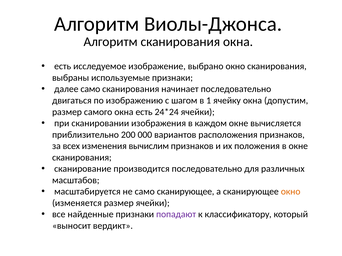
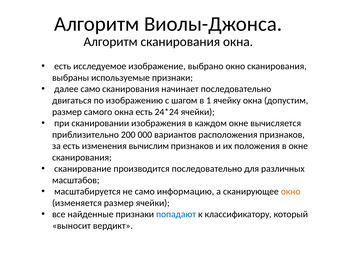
за всех: всех -> есть (71, 146)
само сканирующее: сканирующее -> информацию (186, 192)
попадают colour: purple -> blue (176, 215)
